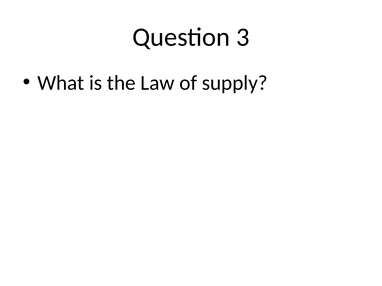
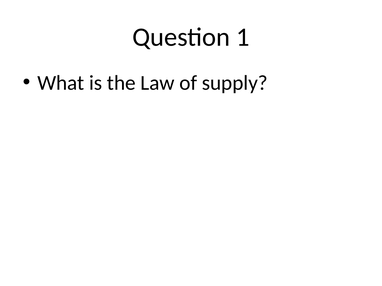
3: 3 -> 1 (243, 37)
